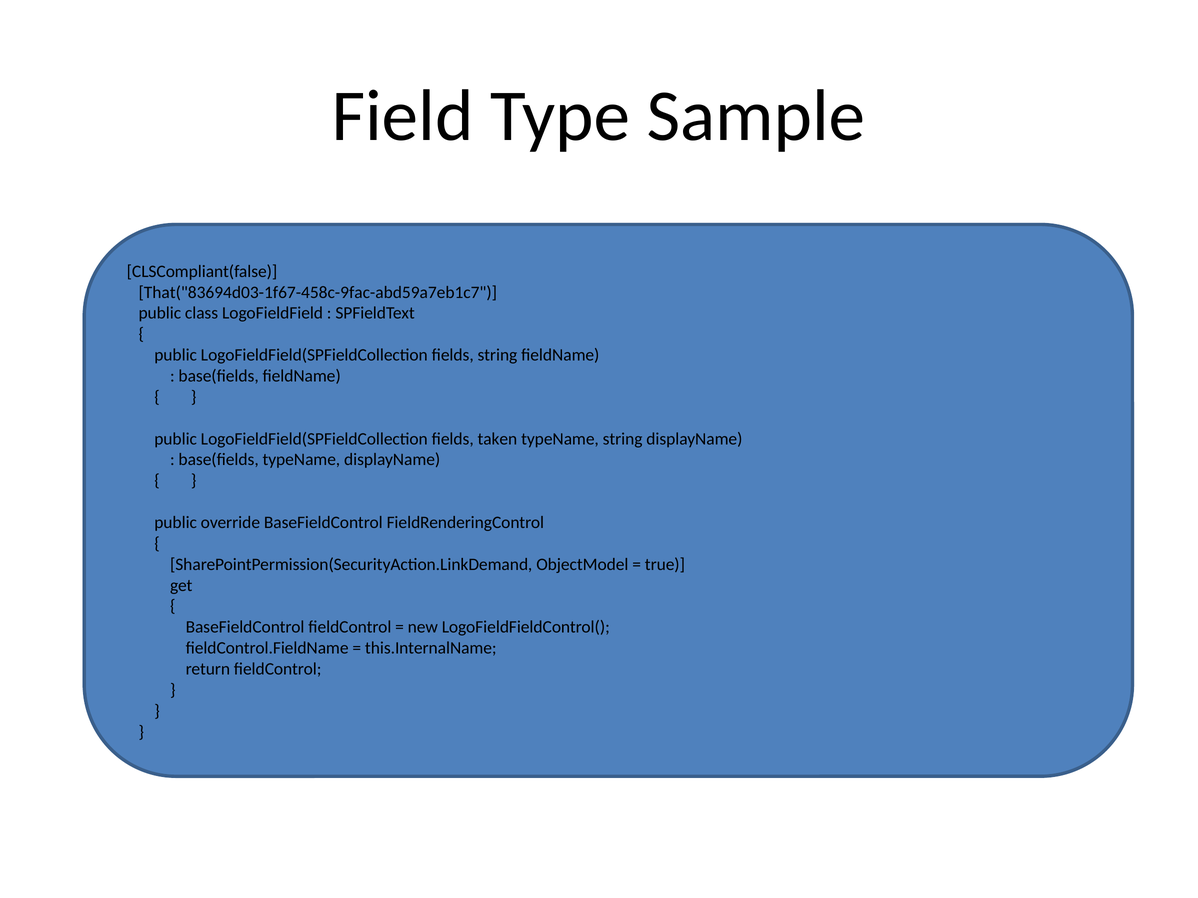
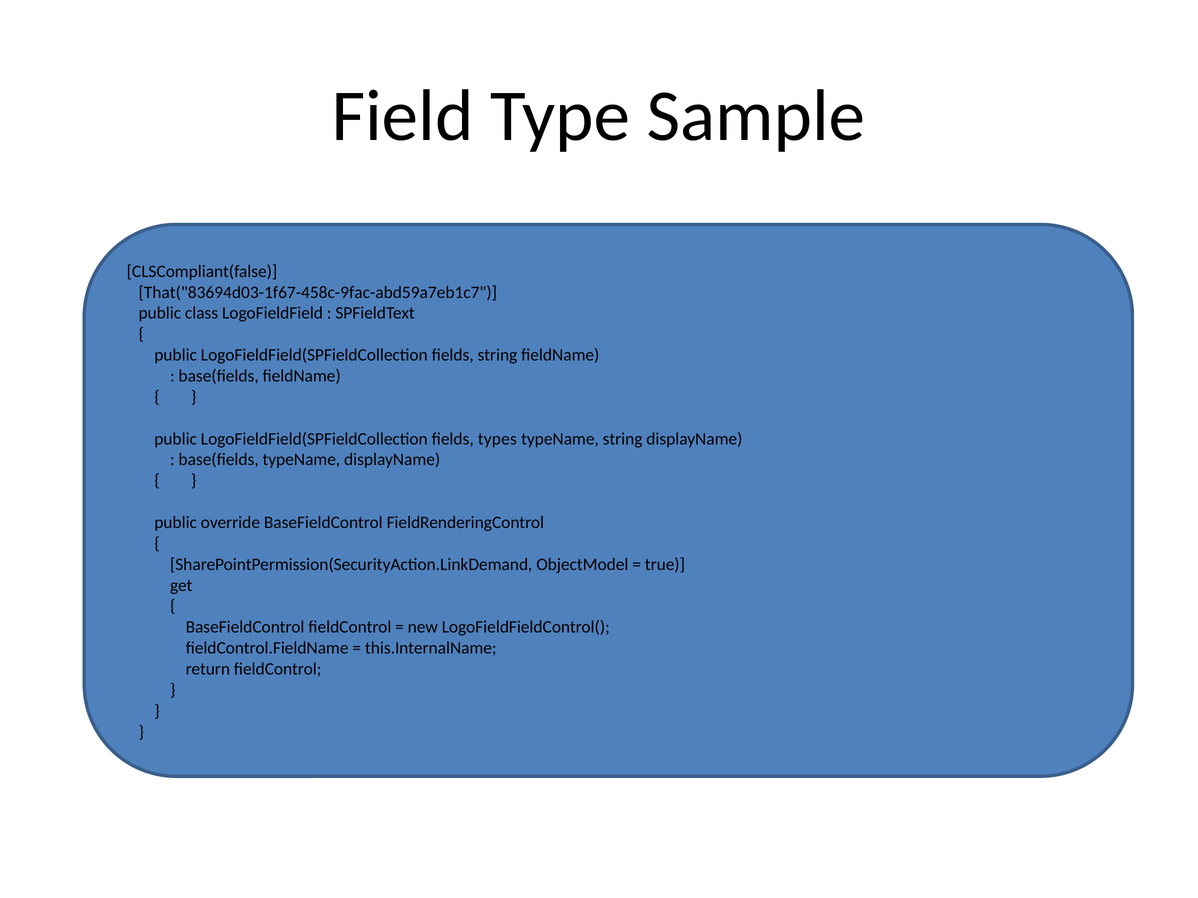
taken: taken -> types (497, 439)
